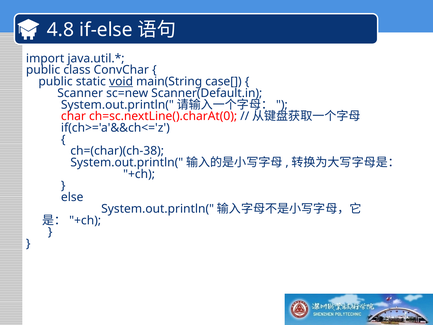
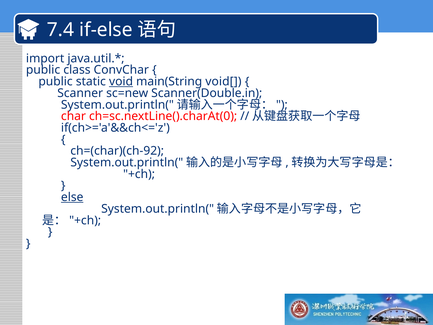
4.8: 4.8 -> 7.4 (61, 30)
case[: case[ -> void[ (223, 82)
Scanner(Default.in: Scanner(Default.in -> Scanner(Double.in (207, 93)
ch=(char)(ch-38: ch=(char)(ch-38 -> ch=(char)(ch-92 (117, 151)
else underline: none -> present (72, 197)
